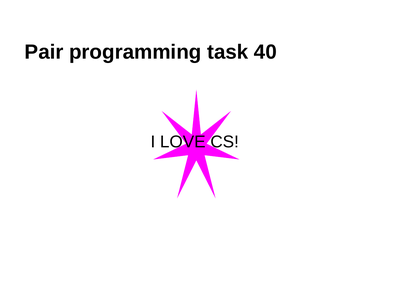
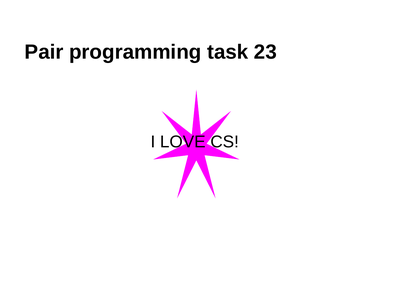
40: 40 -> 23 (265, 52)
